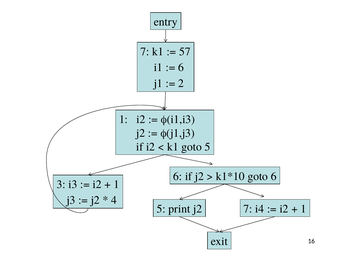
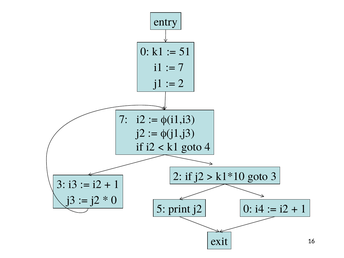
7: 7 -> 0 (145, 52)
57: 57 -> 51 (185, 52)
6: 6 -> 7 (181, 67)
1: 1 -> 7 (123, 119)
goto 5: 5 -> 4 (208, 147)
6: 6 -> 2 (178, 176)
goto 6: 6 -> 3 (274, 176)
4: 4 -> 0 (114, 200)
j2 7: 7 -> 0 (248, 209)
